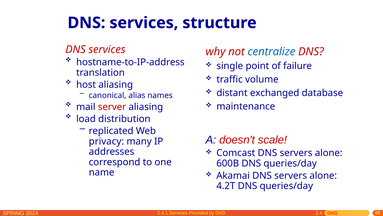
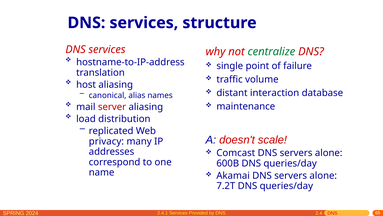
centralize colour: blue -> green (271, 52)
exchanged: exchanged -> interaction (275, 93)
4.2T: 4.2T -> 7.2T (226, 185)
